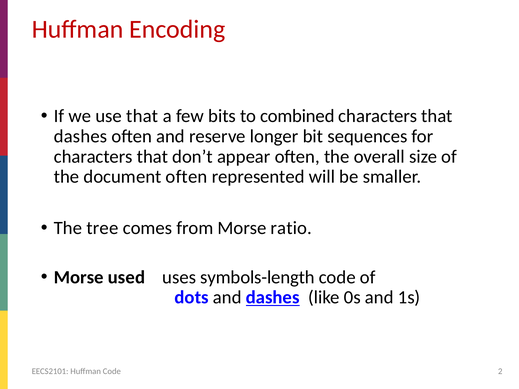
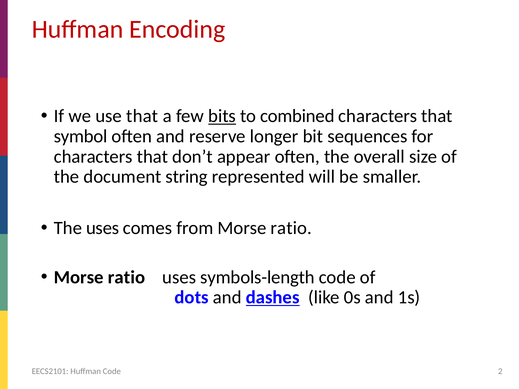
bits underline: none -> present (222, 116)
dashes: dashes -> symbol (81, 136)
document often: often -> string (187, 177)
The tree: tree -> uses (103, 228)
used: used -> ratio (126, 277)
